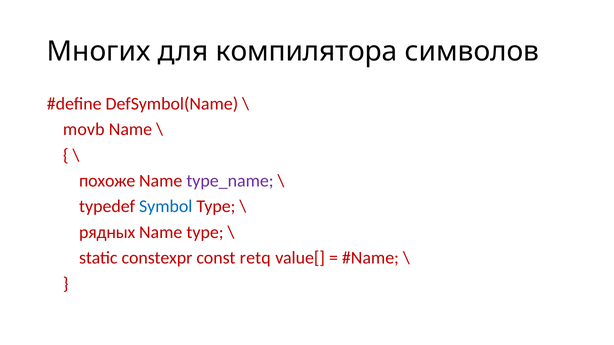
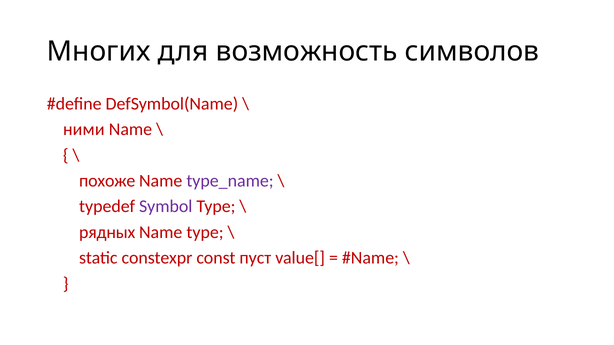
компилятора: компилятора -> возможность (307, 52)
movb: movb -> ними (84, 130)
Symbol colour: blue -> purple (166, 207)
retq: retq -> пуст (255, 258)
